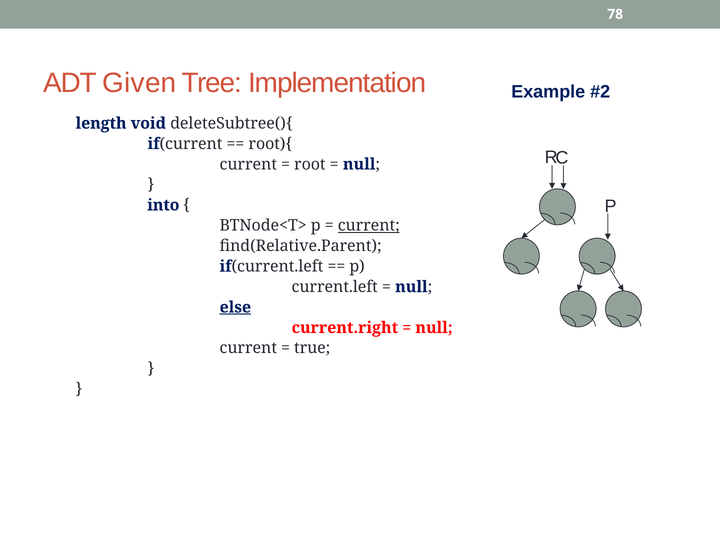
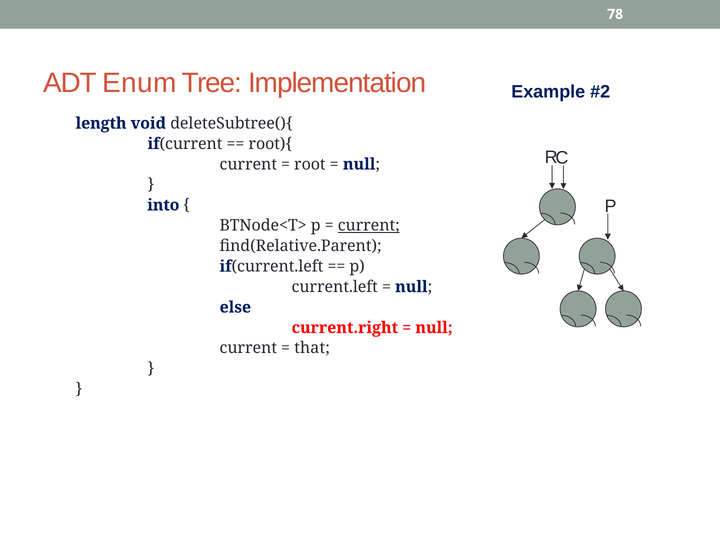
Given: Given -> Enum (139, 83)
else underline: present -> none (235, 307)
true: true -> that (312, 348)
